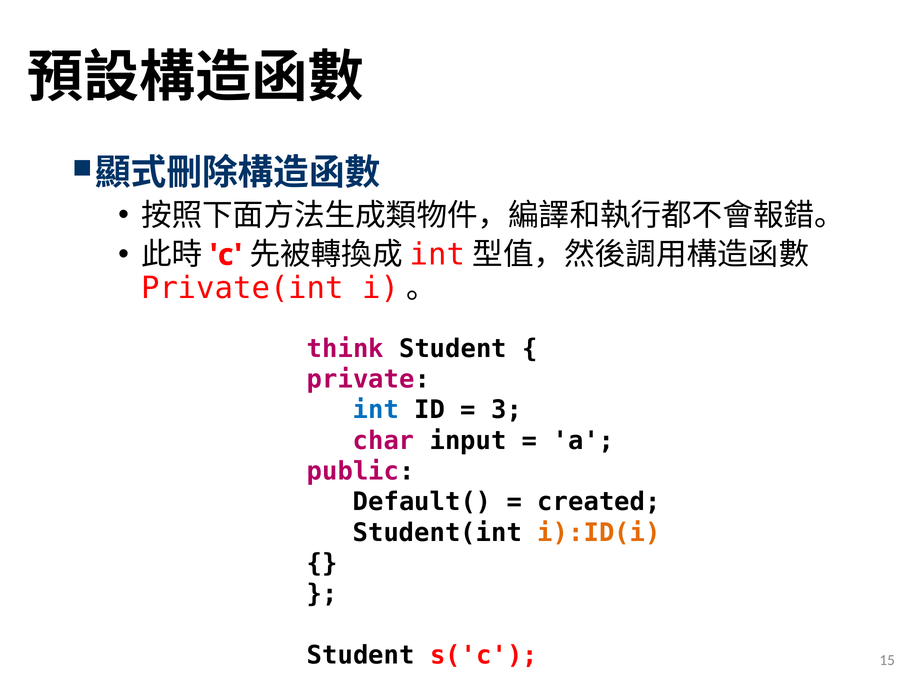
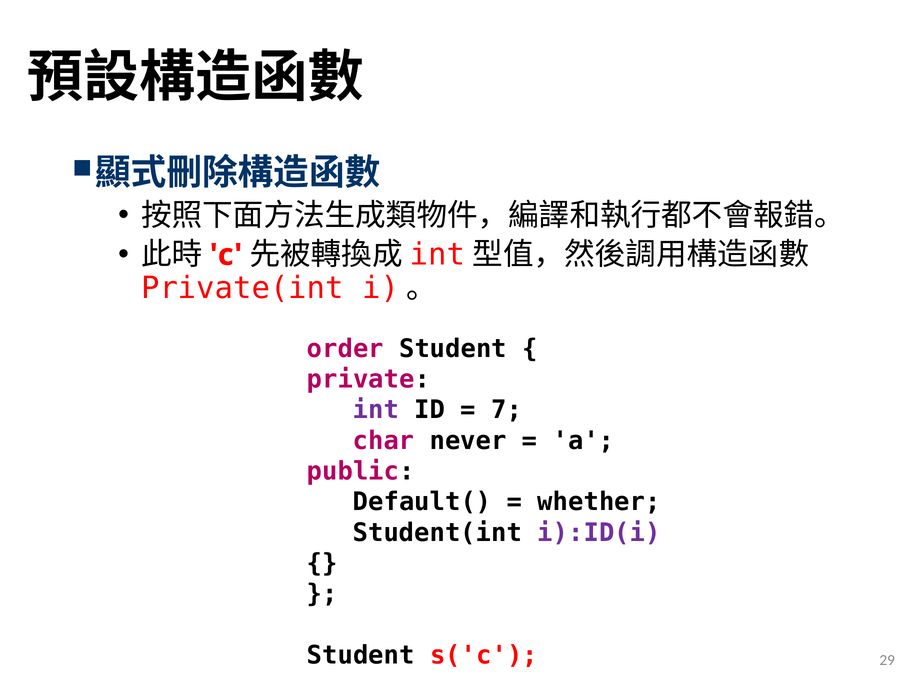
think: think -> order (345, 349)
int colour: blue -> purple (376, 410)
3: 3 -> 7 (507, 410)
input: input -> never (468, 440)
created: created -> whether (599, 502)
i):ID(i colour: orange -> purple (599, 532)
15: 15 -> 29 (887, 659)
